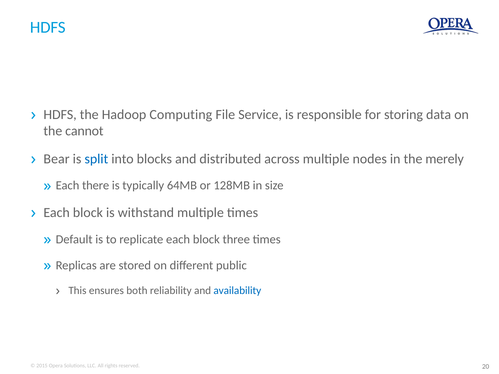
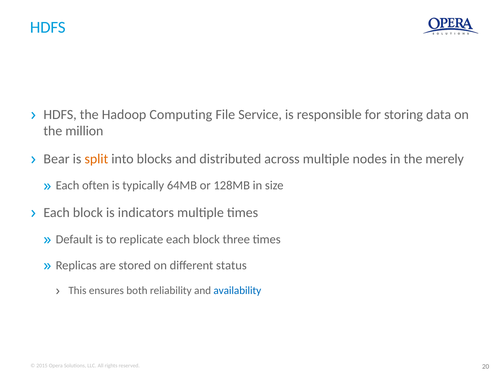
cannot: cannot -> million (84, 131)
split colour: blue -> orange (96, 159)
there: there -> often (96, 186)
withstand: withstand -> indicators (146, 213)
public: public -> status (231, 265)
